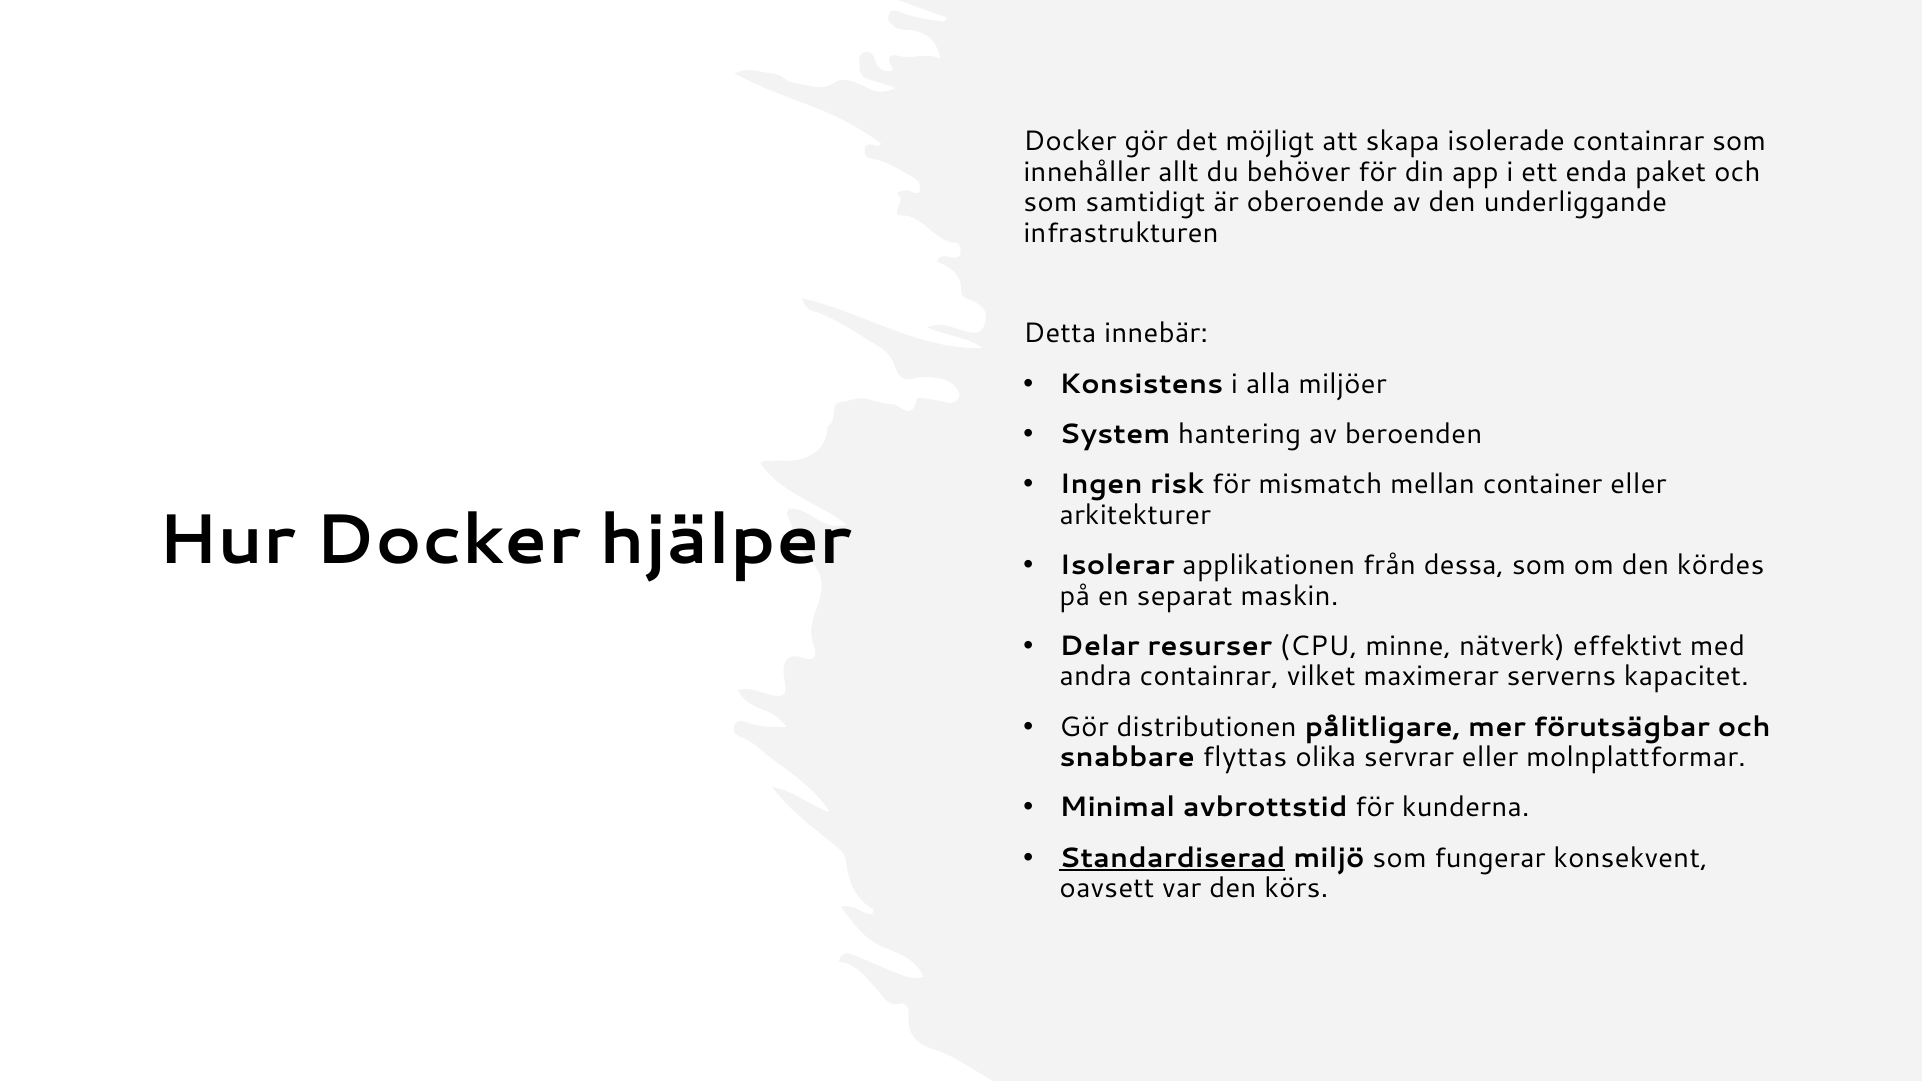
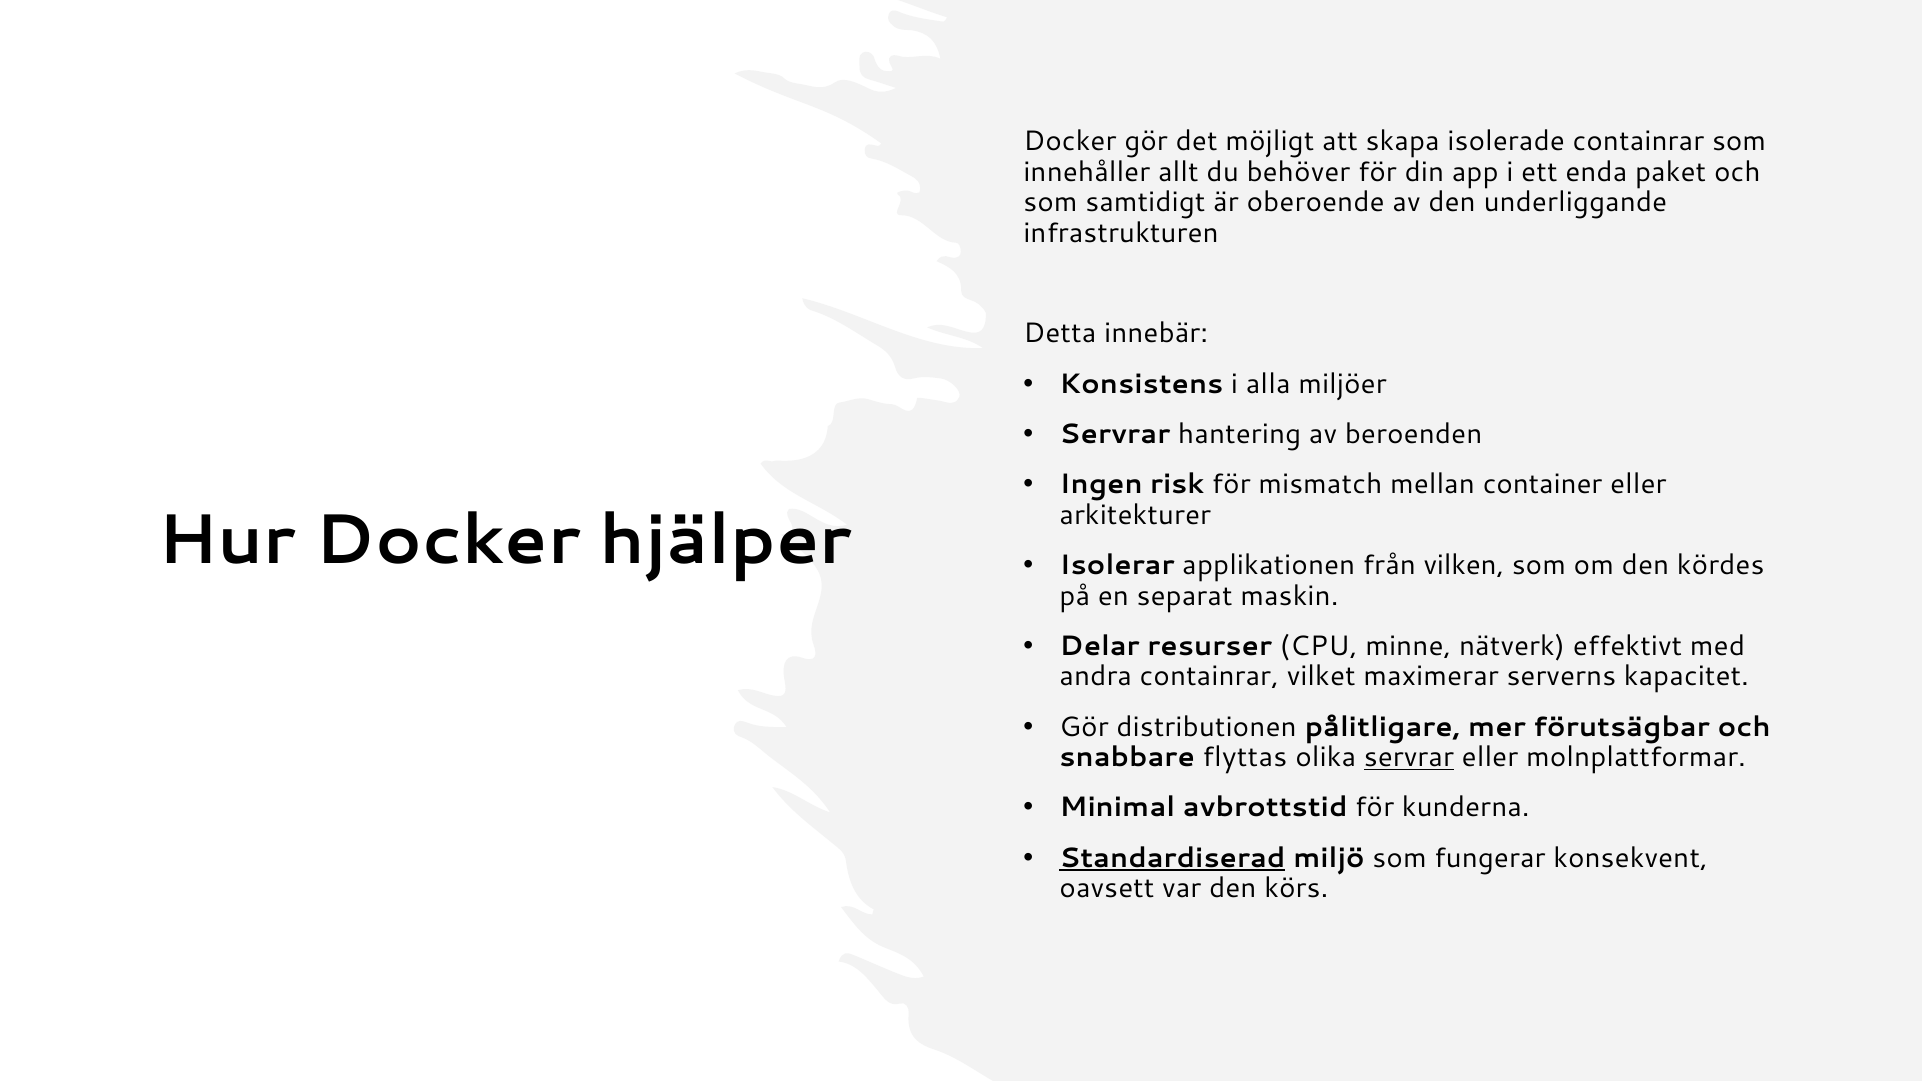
System: System -> Servrar (1115, 434)
dessa: dessa -> vilken (1464, 566)
servrar underline: none -> present (1409, 757)
